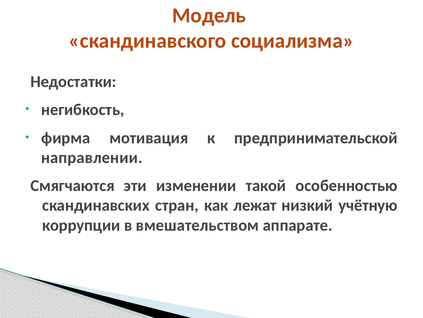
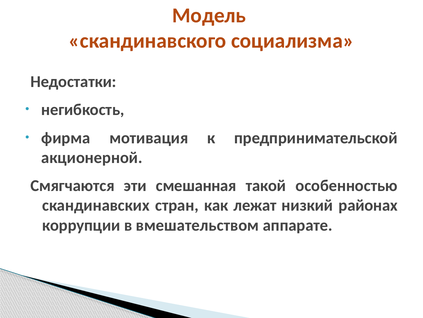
направлении: направлении -> акционерной (92, 157)
изменении: изменении -> смешанная (196, 185)
учётную: учётную -> районах (368, 205)
